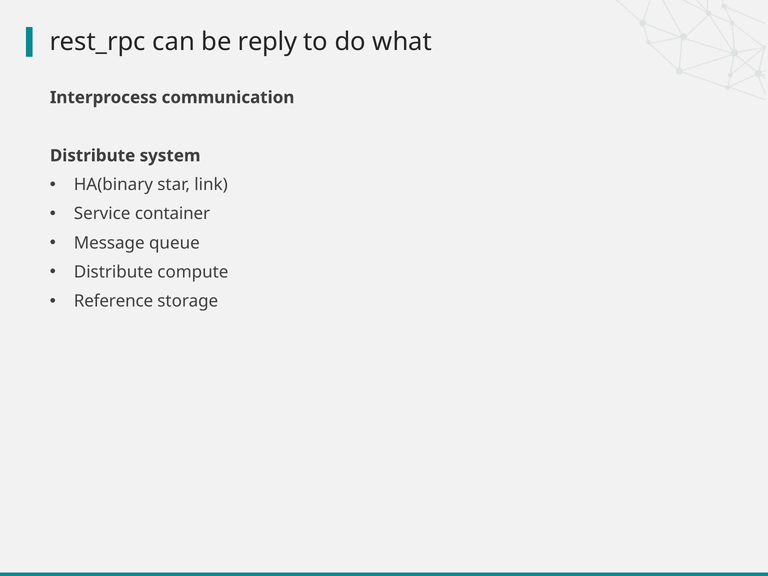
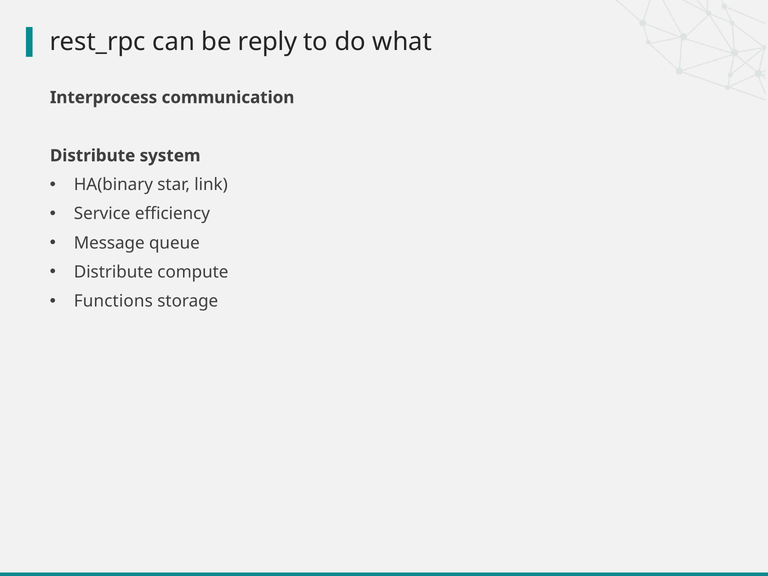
container: container -> efficiency (172, 214)
Reference: Reference -> Functions (113, 301)
